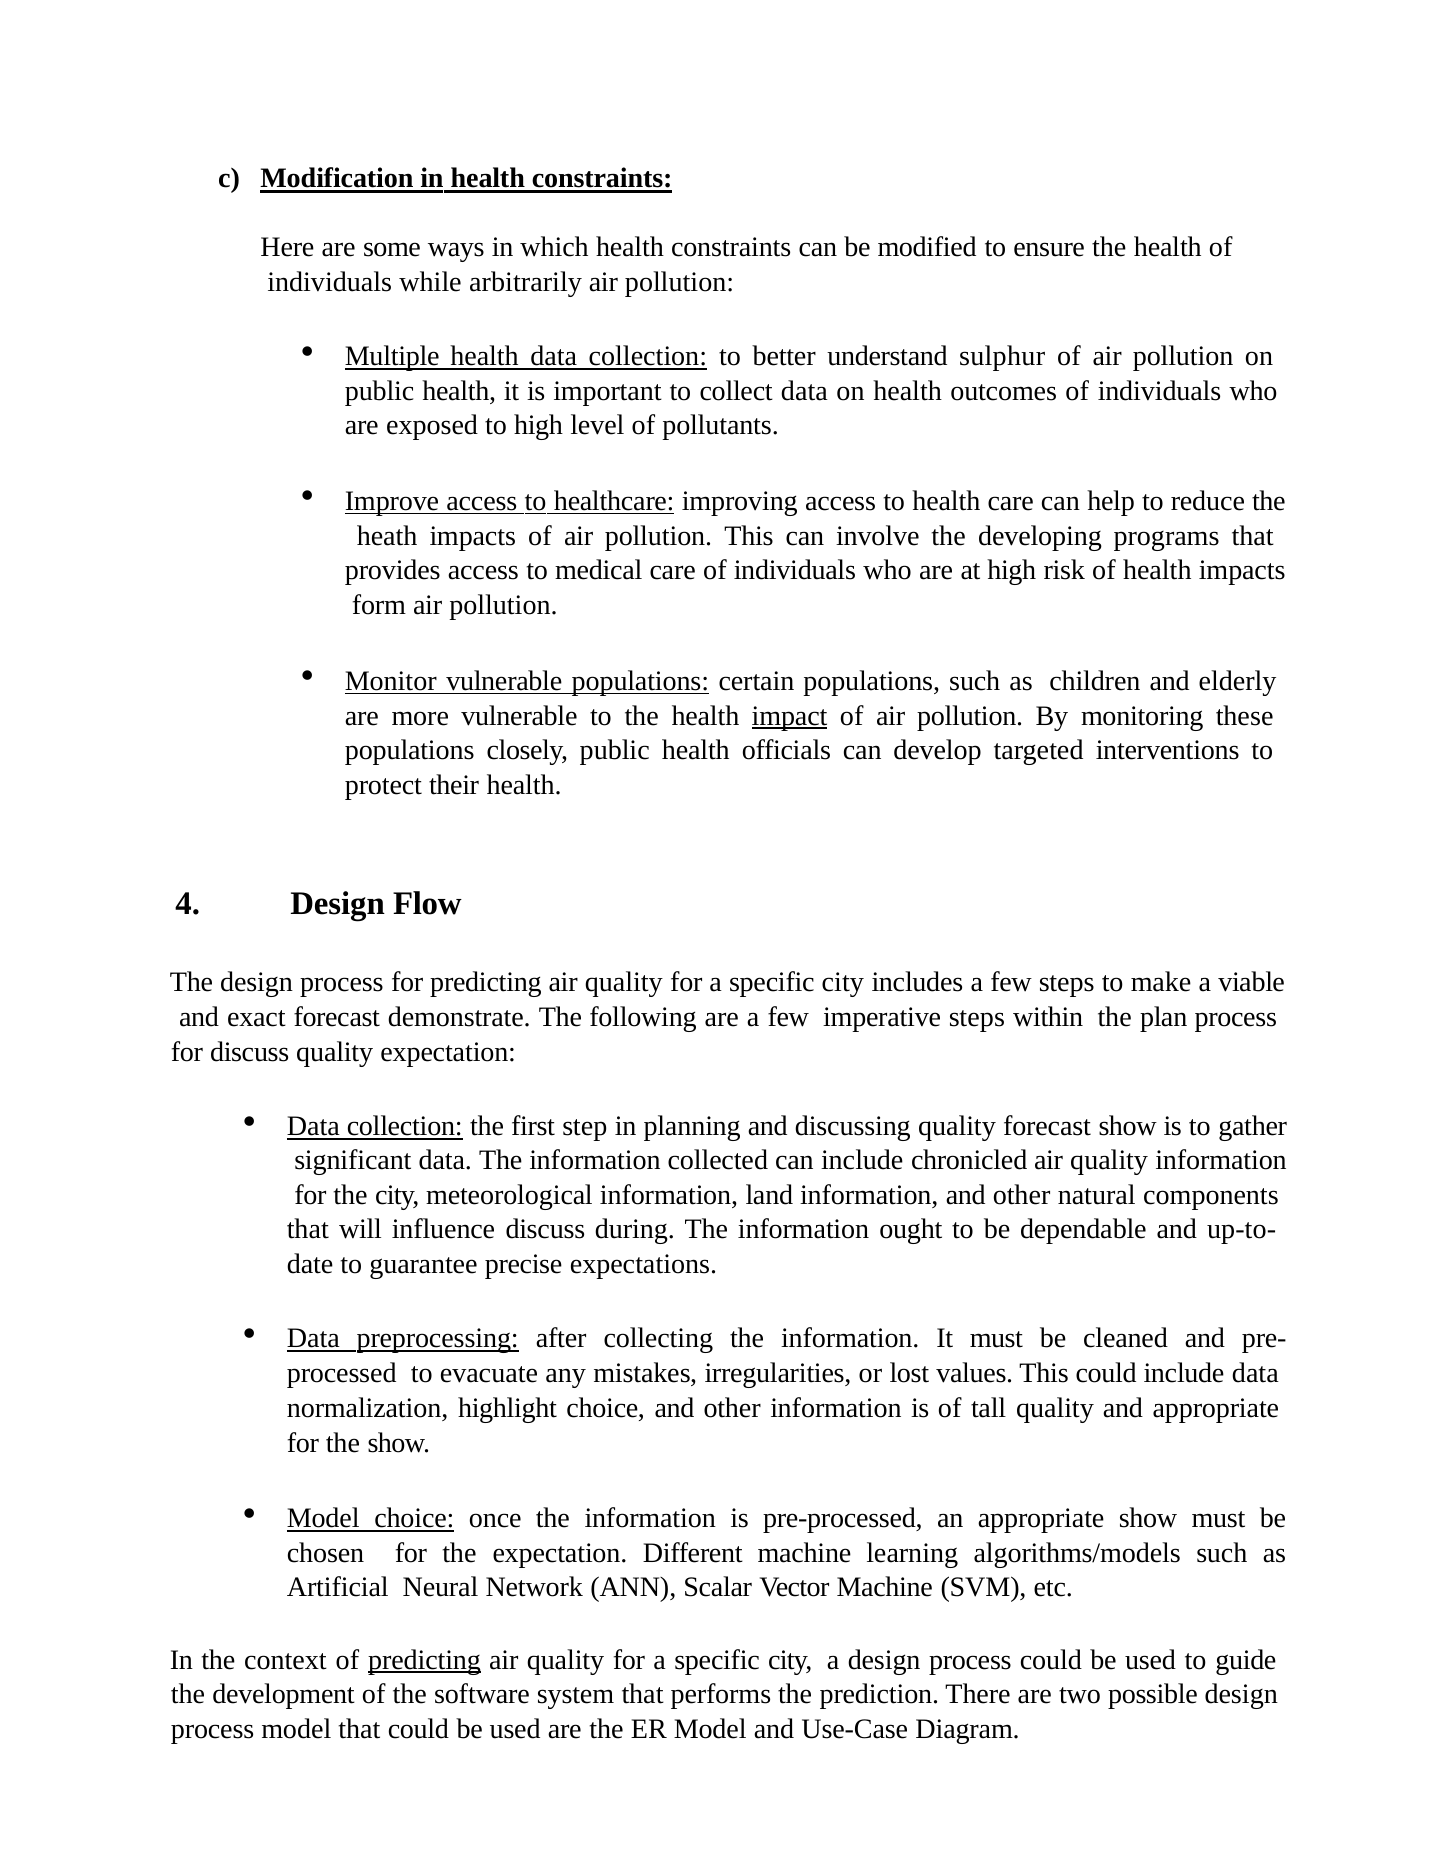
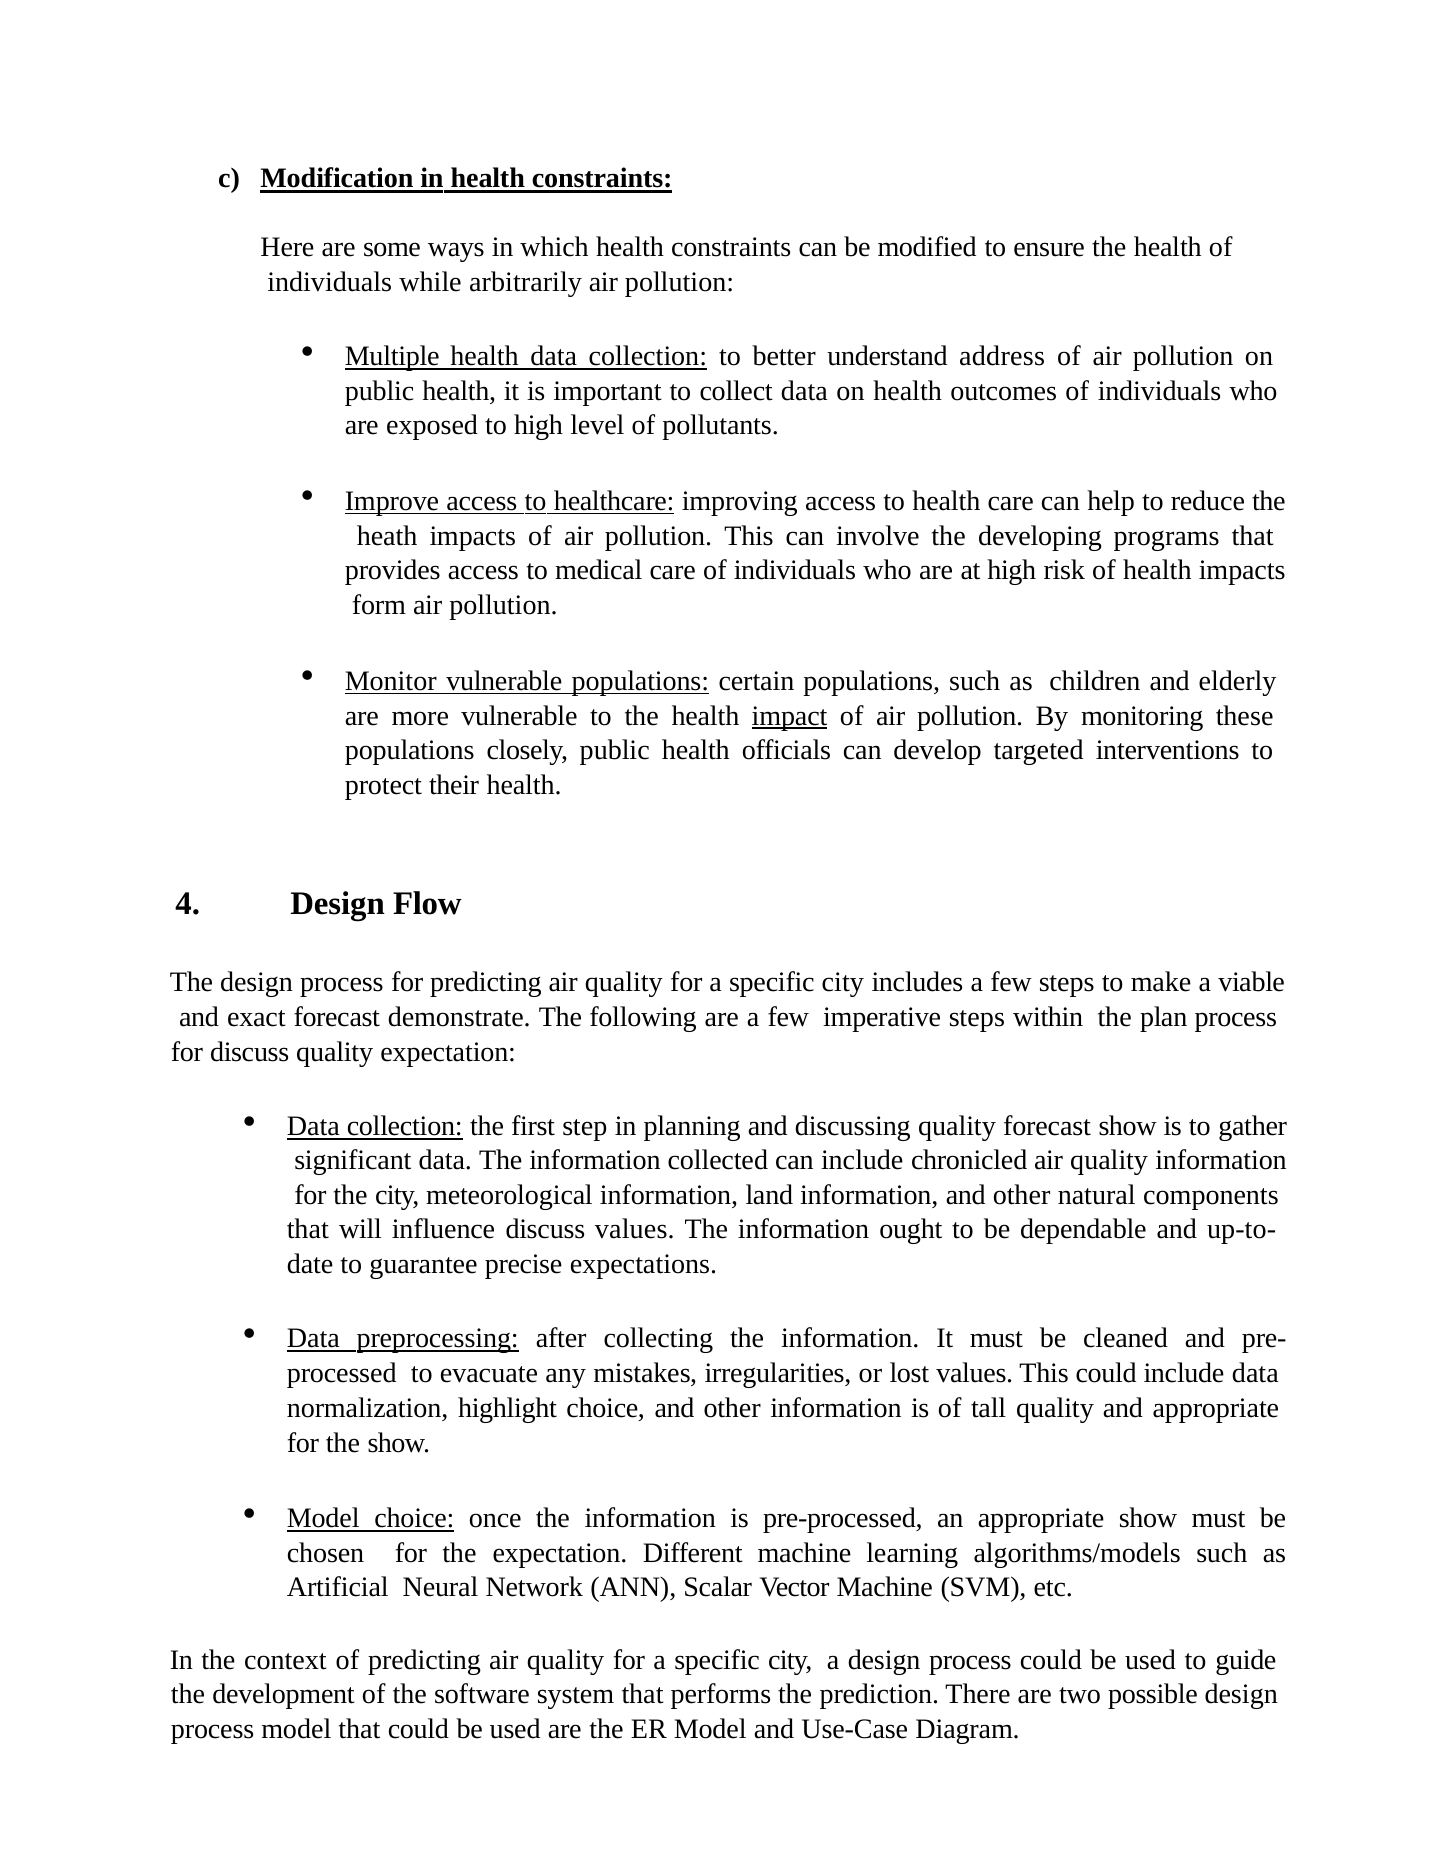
sulphur: sulphur -> address (1002, 356)
discuss during: during -> values (635, 1229)
predicting underline: present -> none (425, 1659)
